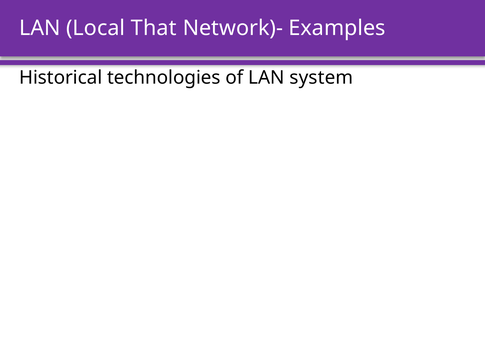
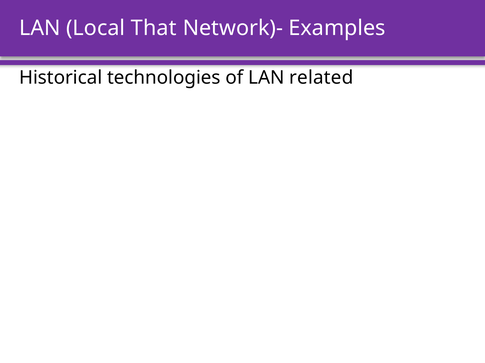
system: system -> related (321, 78)
